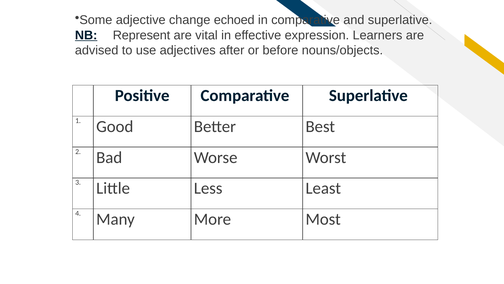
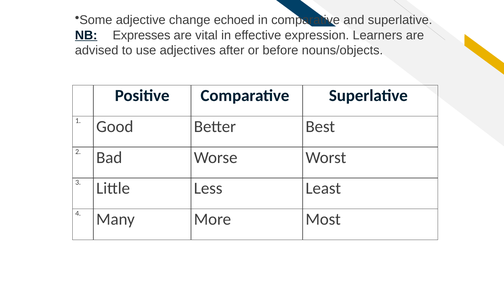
Represent: Represent -> Expresses (142, 35)
